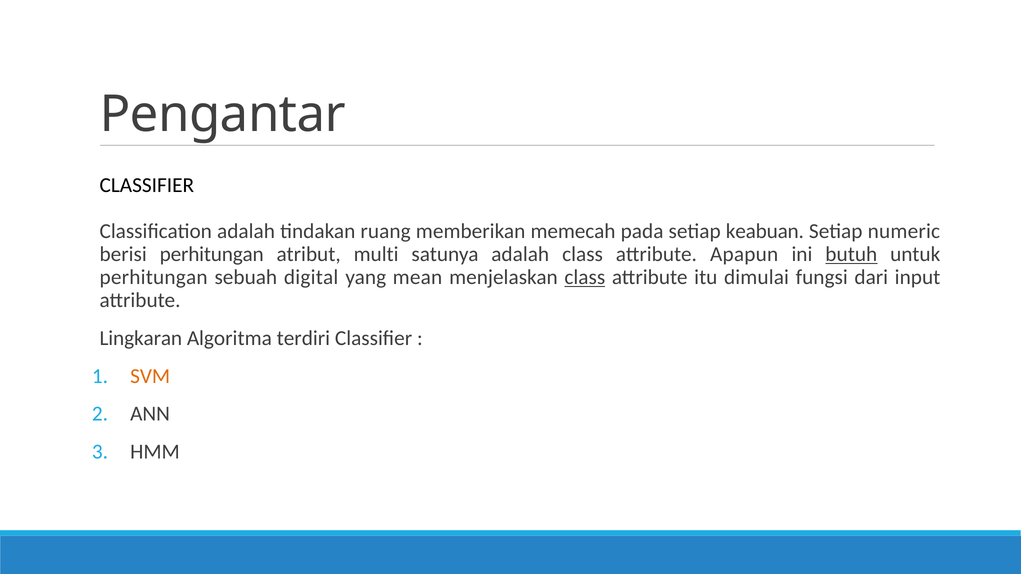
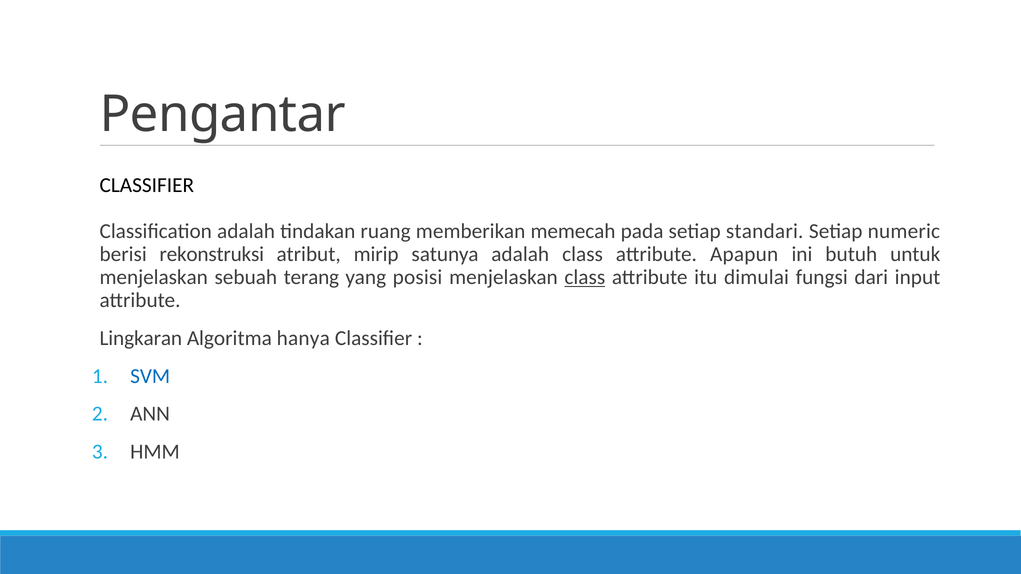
keabuan: keabuan -> standari (765, 231)
berisi perhitungan: perhitungan -> rekonstruksi (212, 254)
multi: multi -> mirip (376, 254)
butuh underline: present -> none (851, 254)
perhitungan: perhitungan -> menjelaskan (154, 277)
digital: digital -> terang (311, 277)
mean: mean -> posisi (418, 277)
terdiri: terdiri -> hanya (303, 338)
SVM colour: orange -> blue (150, 376)
